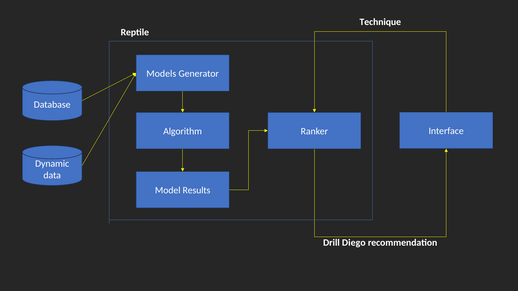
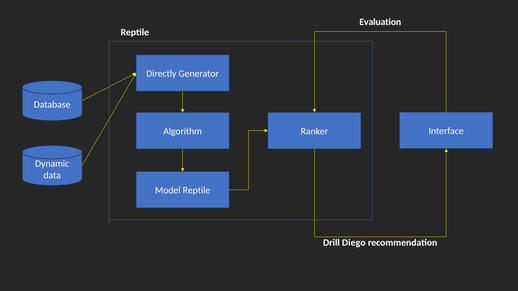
Technique: Technique -> Evaluation (380, 22)
Models: Models -> Directly (161, 74)
Model Results: Results -> Reptile (196, 191)
